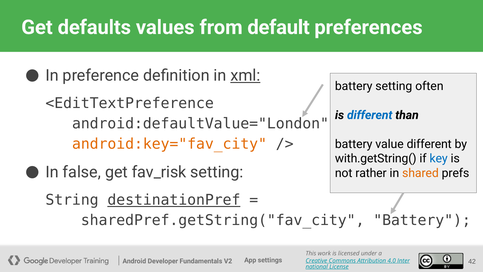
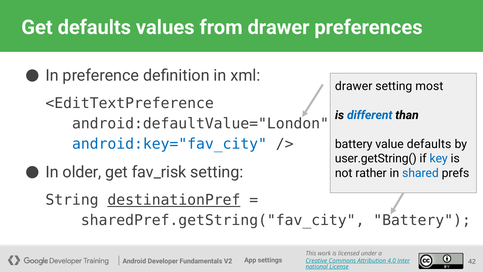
from default: default -> drawer (279, 27)
xml underline: present -> none (245, 75)
battery: battery -> drawer (354, 86)
often: often -> most (429, 86)
android:key="fav_city colour: orange -> blue (169, 144)
value different: different -> defaults (429, 144)
with.getString(: with.getString( -> user.getString( (376, 158)
false: false -> older (82, 172)
shared colour: orange -> blue (420, 173)
